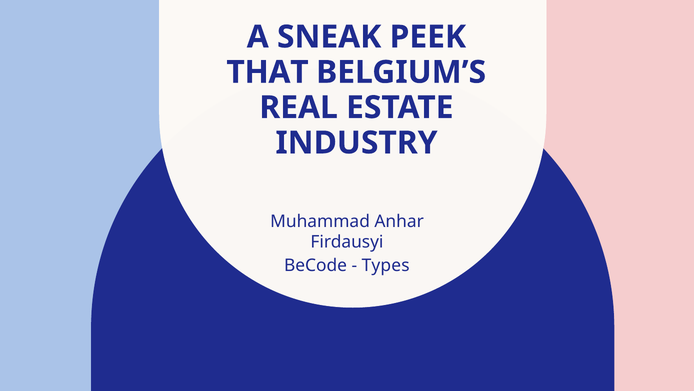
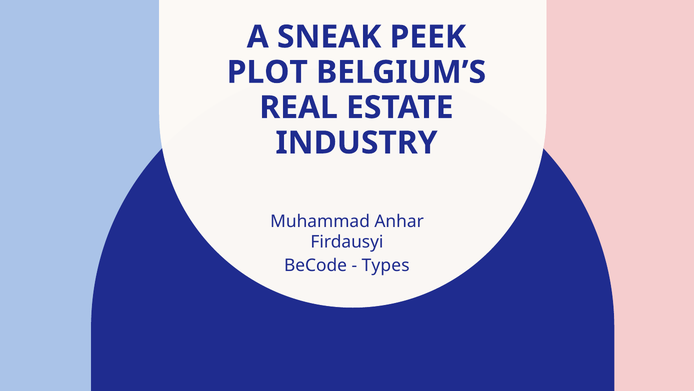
THAT: THAT -> PLOT (267, 72)
